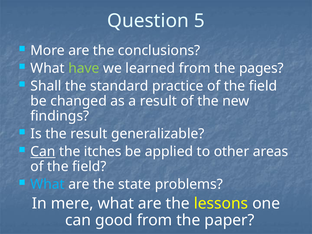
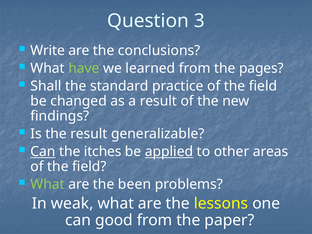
5: 5 -> 3 (199, 21)
More: More -> Write (48, 51)
applied underline: none -> present (169, 152)
What colour: light blue -> light green (48, 184)
state: state -> been (135, 184)
mere: mere -> weak (72, 203)
